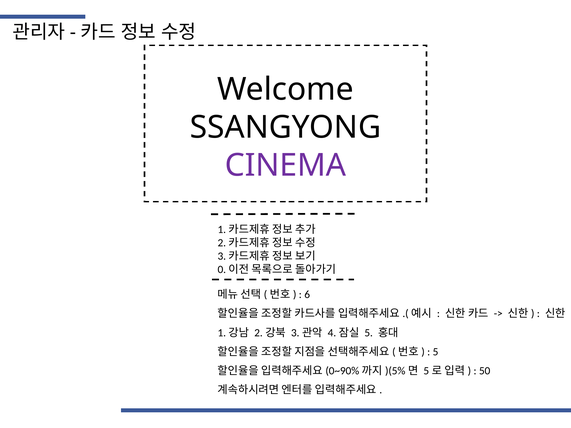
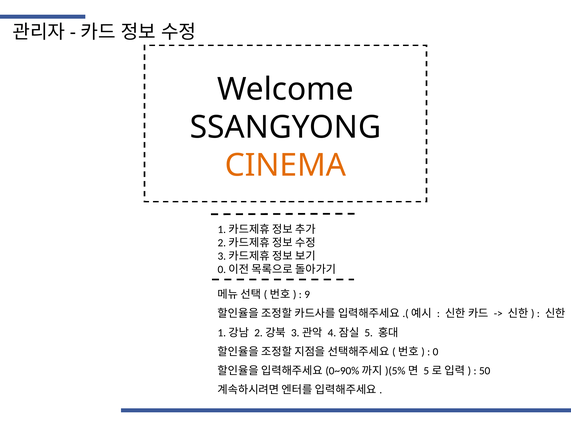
CINEMA colour: purple -> orange (285, 166)
6: 6 -> 9 (307, 295)
5: 5 -> 0 (436, 352)
